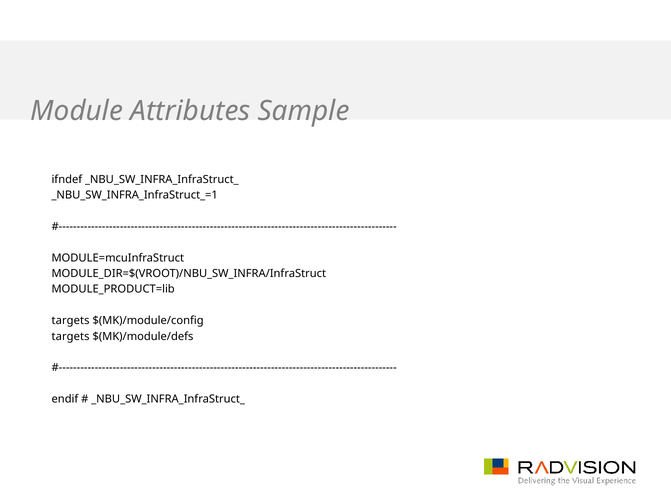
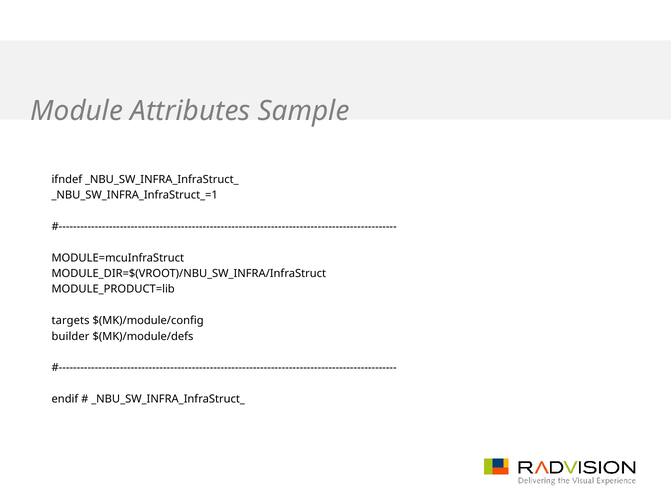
targets: targets -> builder (71, 336)
